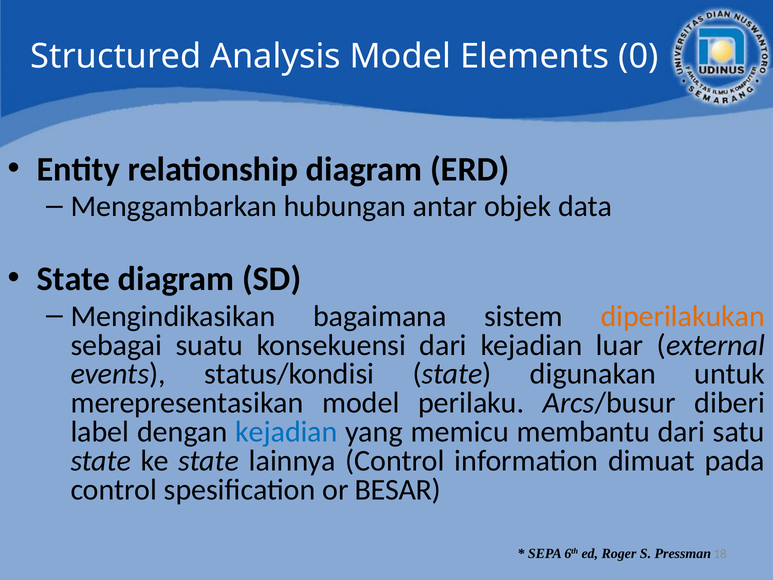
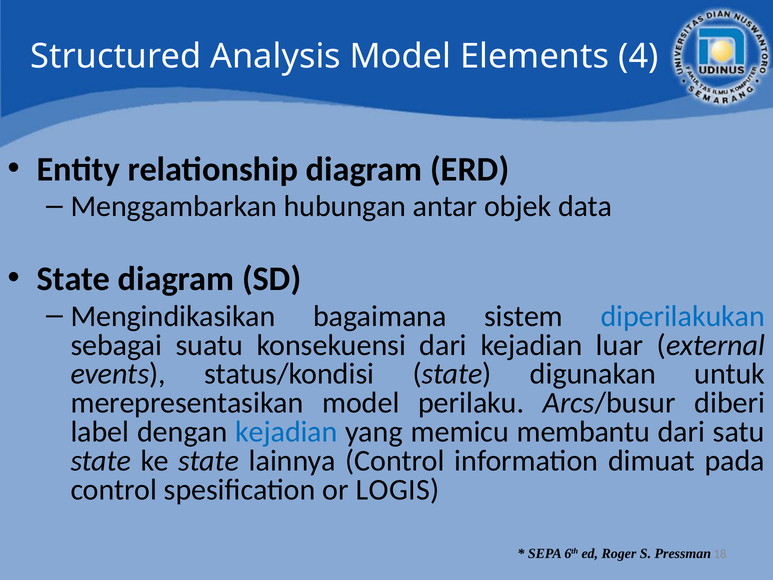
0: 0 -> 4 (639, 56)
diperilakukan colour: orange -> blue (683, 316)
BESAR: BESAR -> LOGIS (398, 489)
